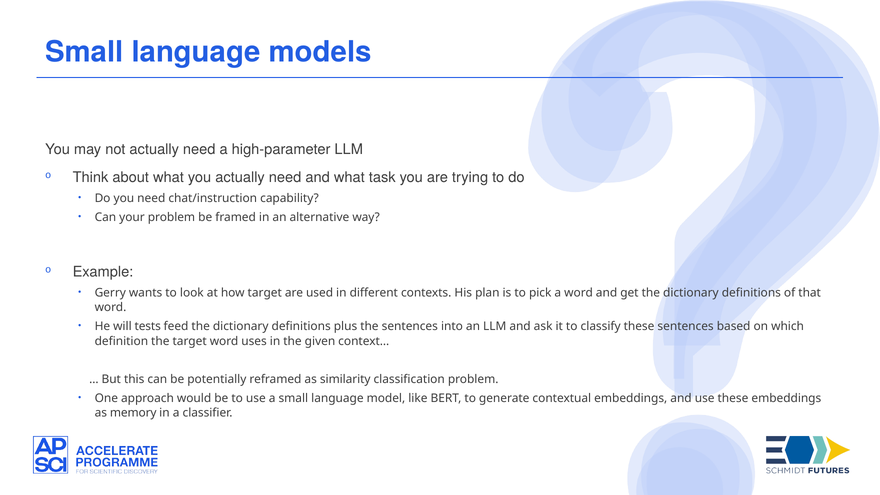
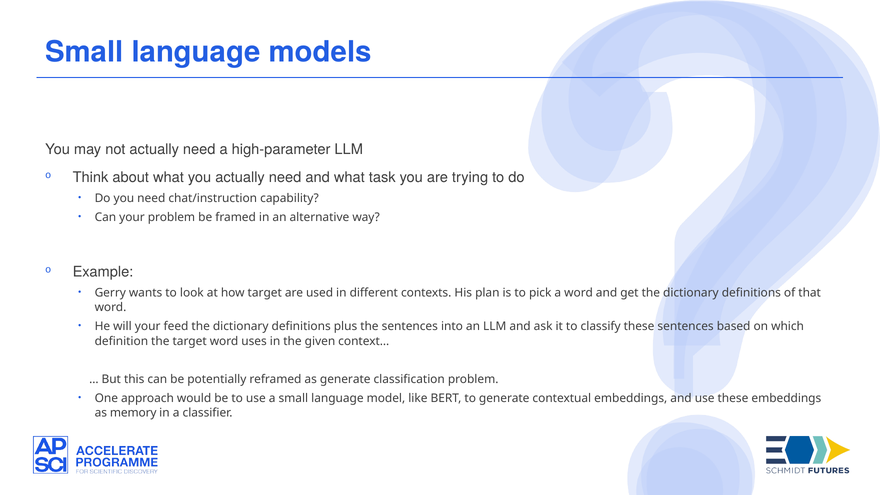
will tests: tests -> your (148, 327)
as similarity: similarity -> generate (345, 379)
